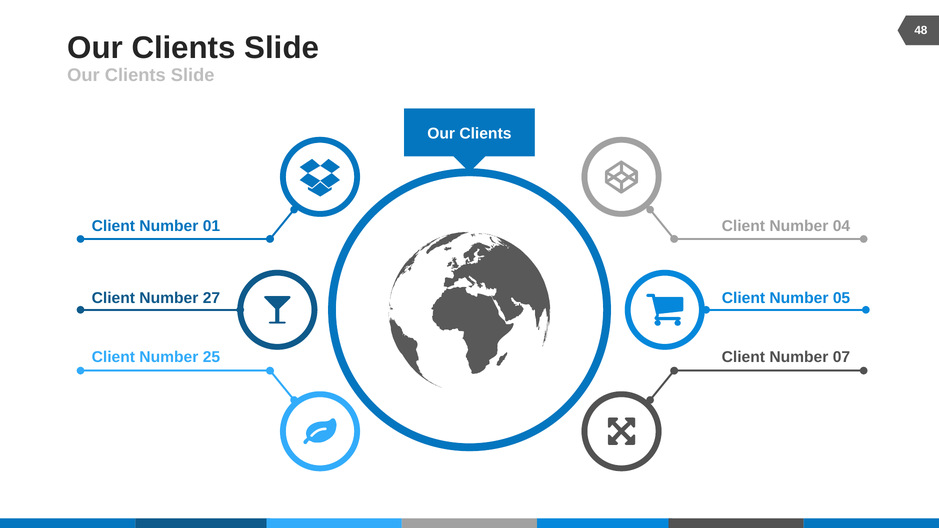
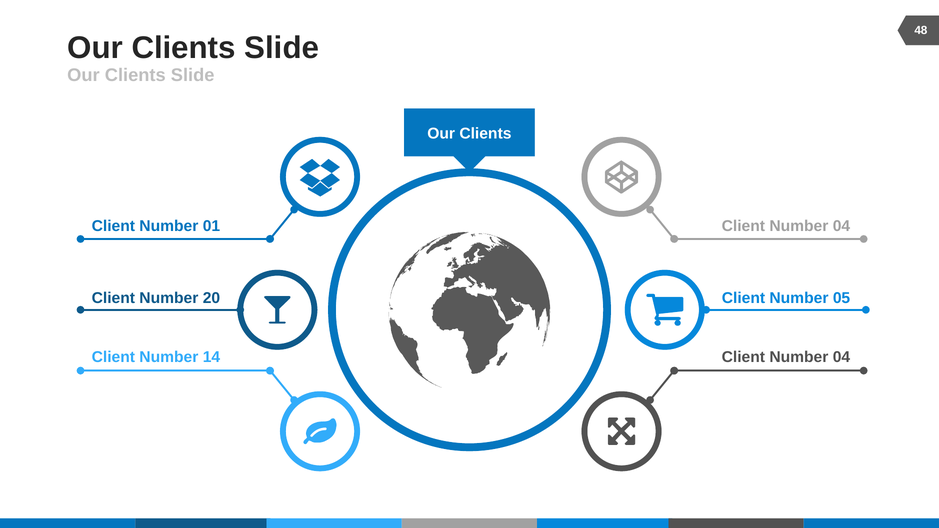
27: 27 -> 20 (211, 298)
25: 25 -> 14 (211, 357)
07: 07 -> 04 (841, 357)
